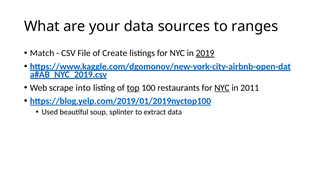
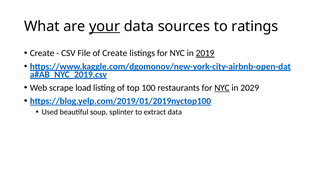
your underline: none -> present (105, 26)
ranges: ranges -> ratings (255, 26)
Match: Match -> Create (42, 53)
into: into -> load (83, 88)
top underline: present -> none (133, 88)
2011: 2011 -> 2029 (250, 88)
